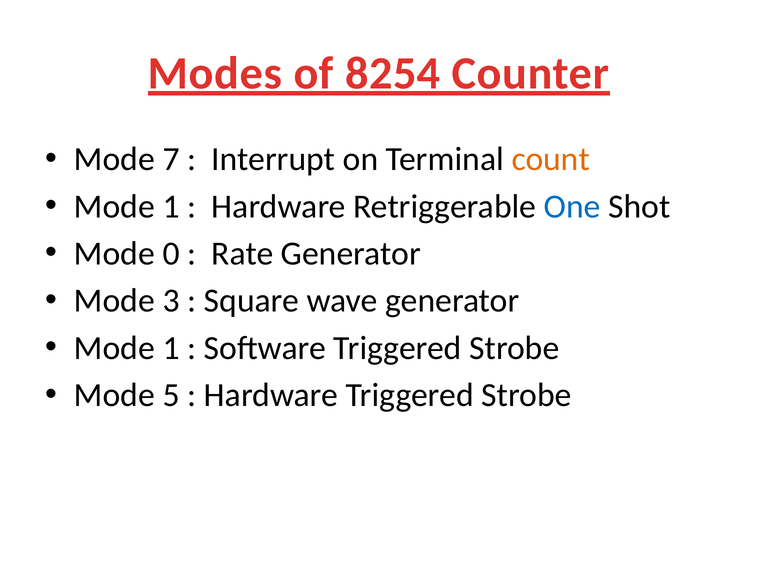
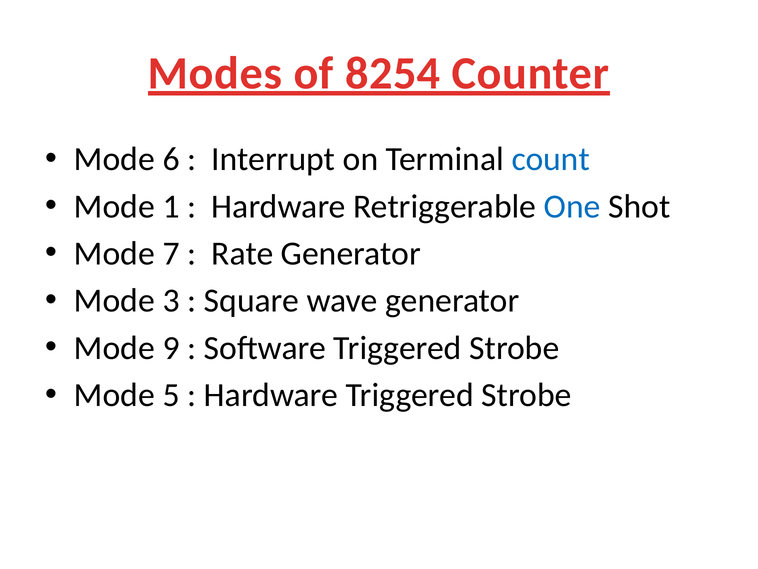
7: 7 -> 6 (171, 159)
count colour: orange -> blue (551, 159)
0: 0 -> 7 (171, 253)
1: 1 -> 9 (171, 348)
